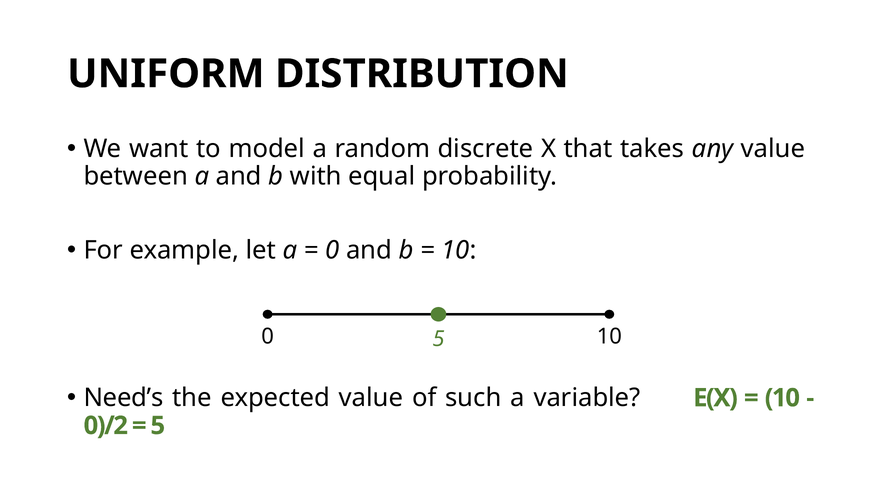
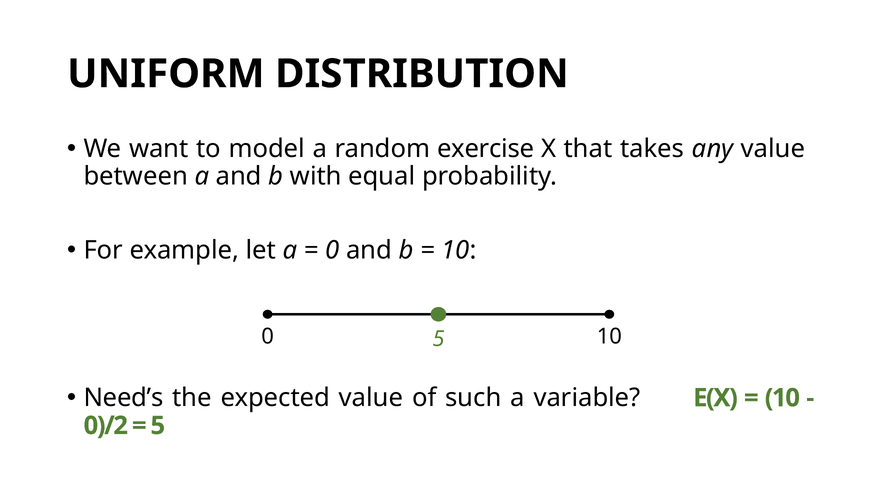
discrete: discrete -> exercise (486, 149)
